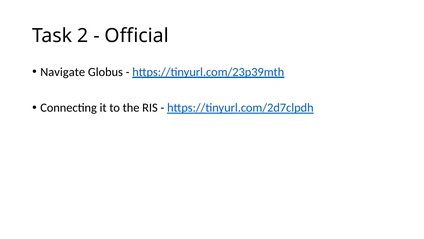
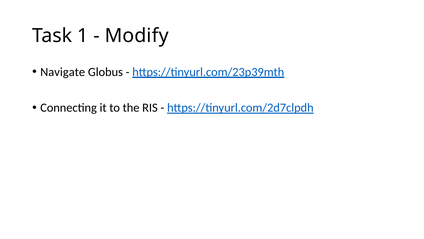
2: 2 -> 1 (83, 36)
Official: Official -> Modify (137, 36)
